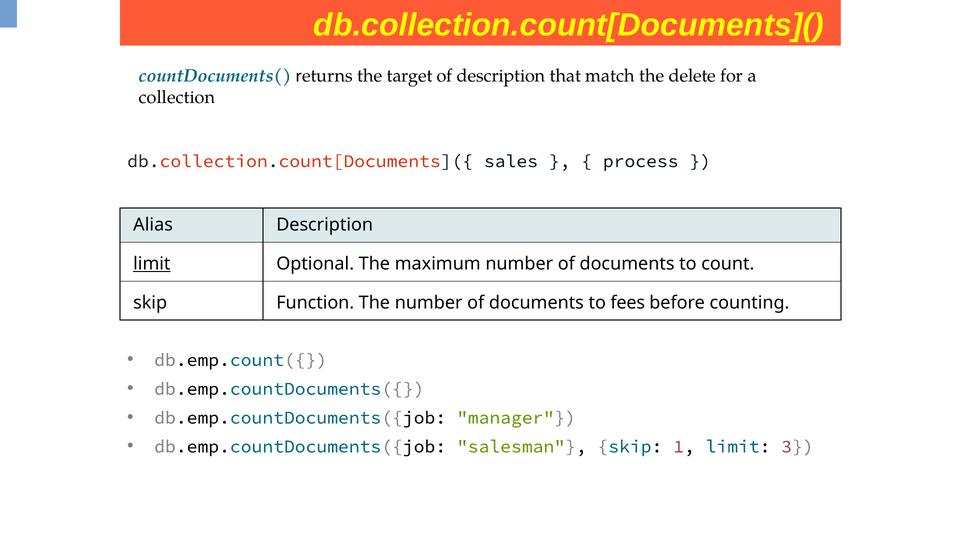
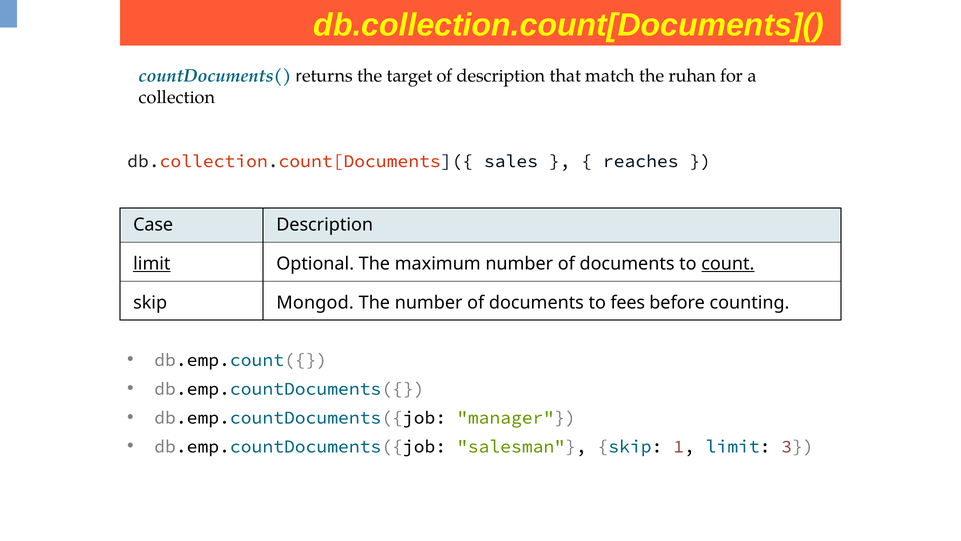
delete: delete -> ruhan (693, 76)
process: process -> reaches (641, 161)
Alias: Alias -> Case (153, 225)
count underline: none -> present (728, 264)
Function: Function -> Mongod (315, 302)
